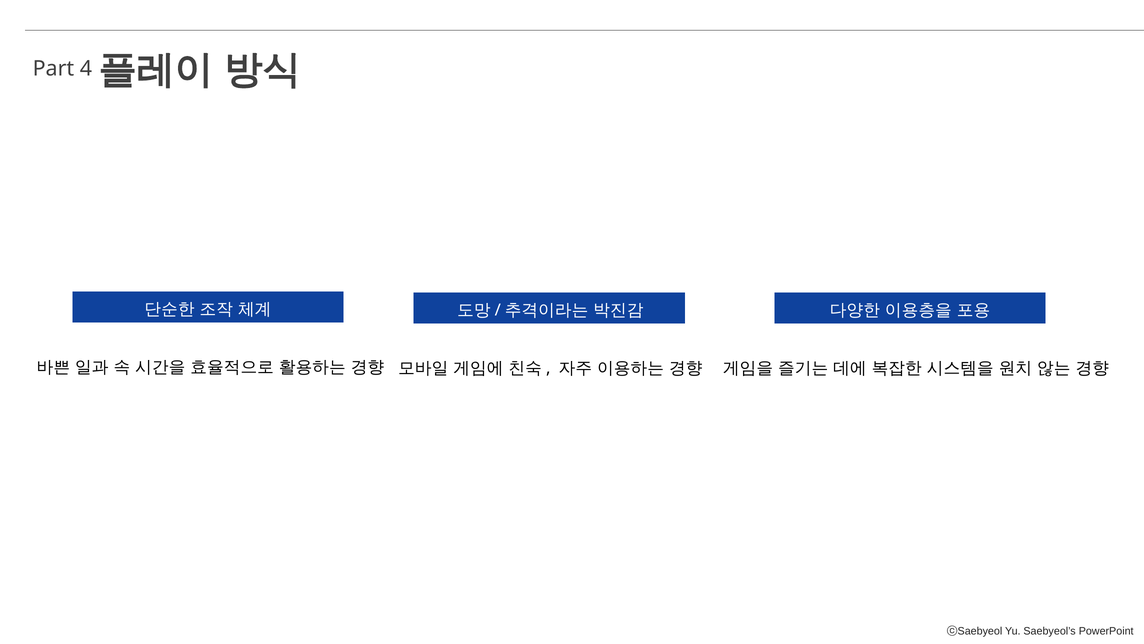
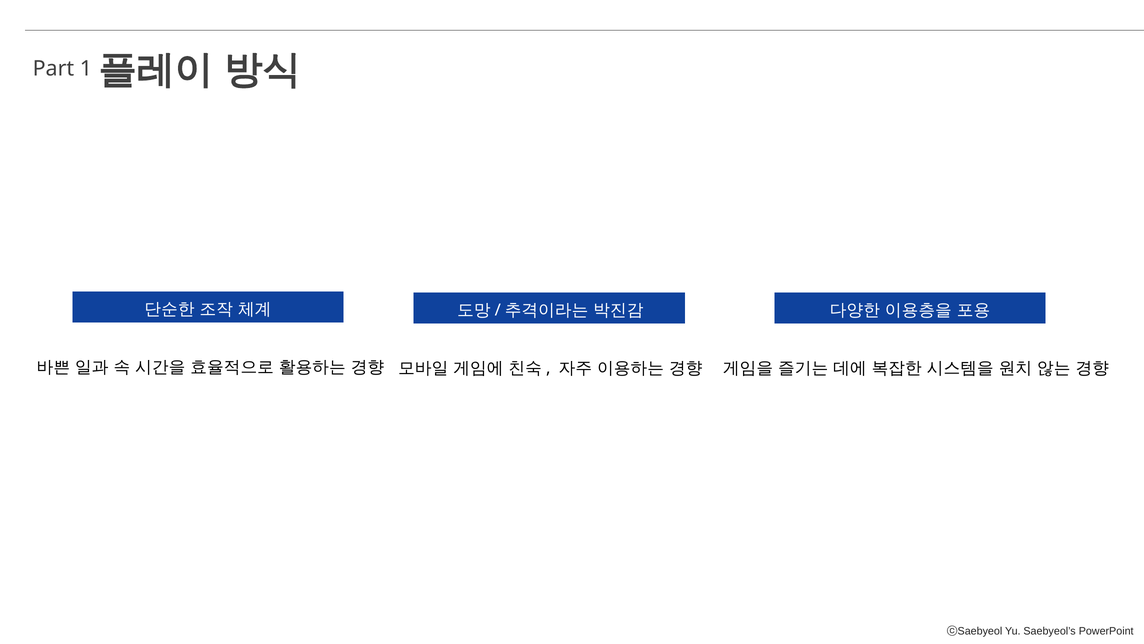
4: 4 -> 1 (86, 68)
